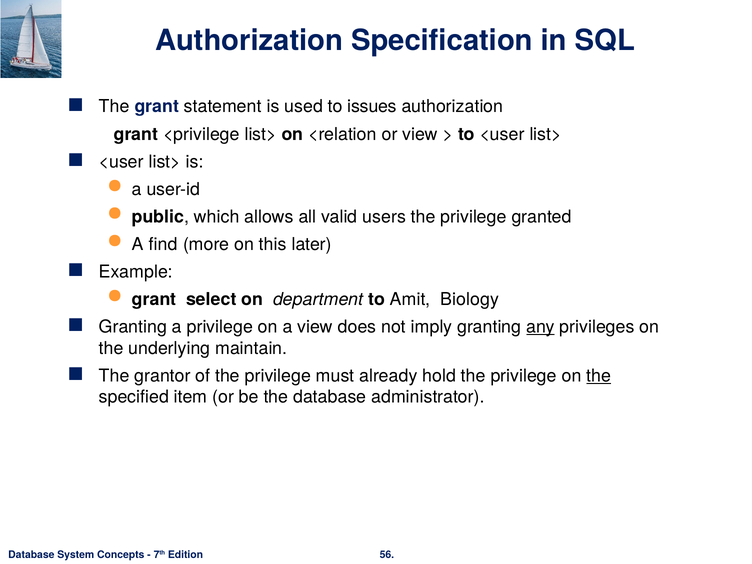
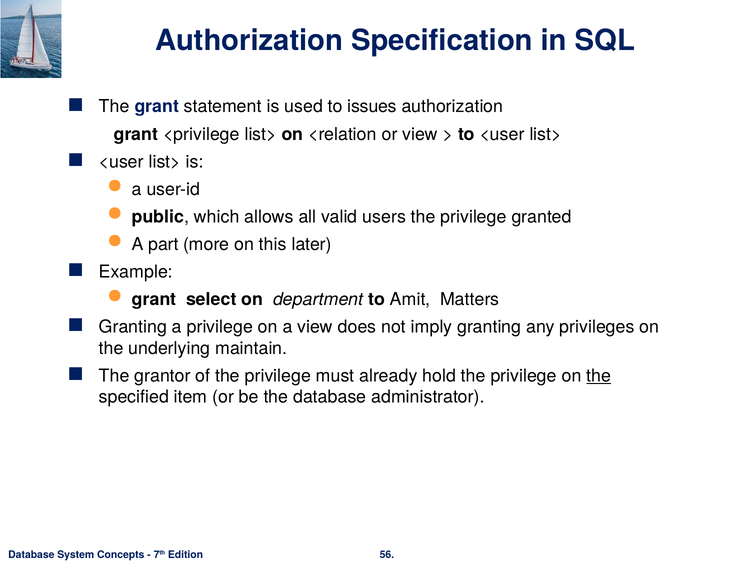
find: find -> part (163, 244)
Biology: Biology -> Matters (470, 299)
any underline: present -> none (540, 327)
